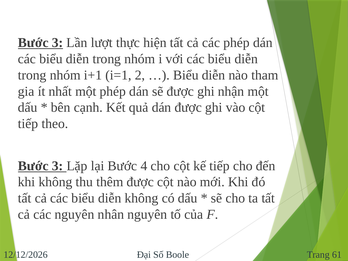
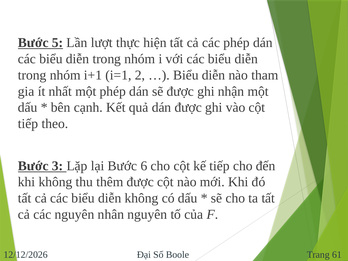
3: 3 -> 5 (57, 43)
4: 4 -> 6 (144, 166)
